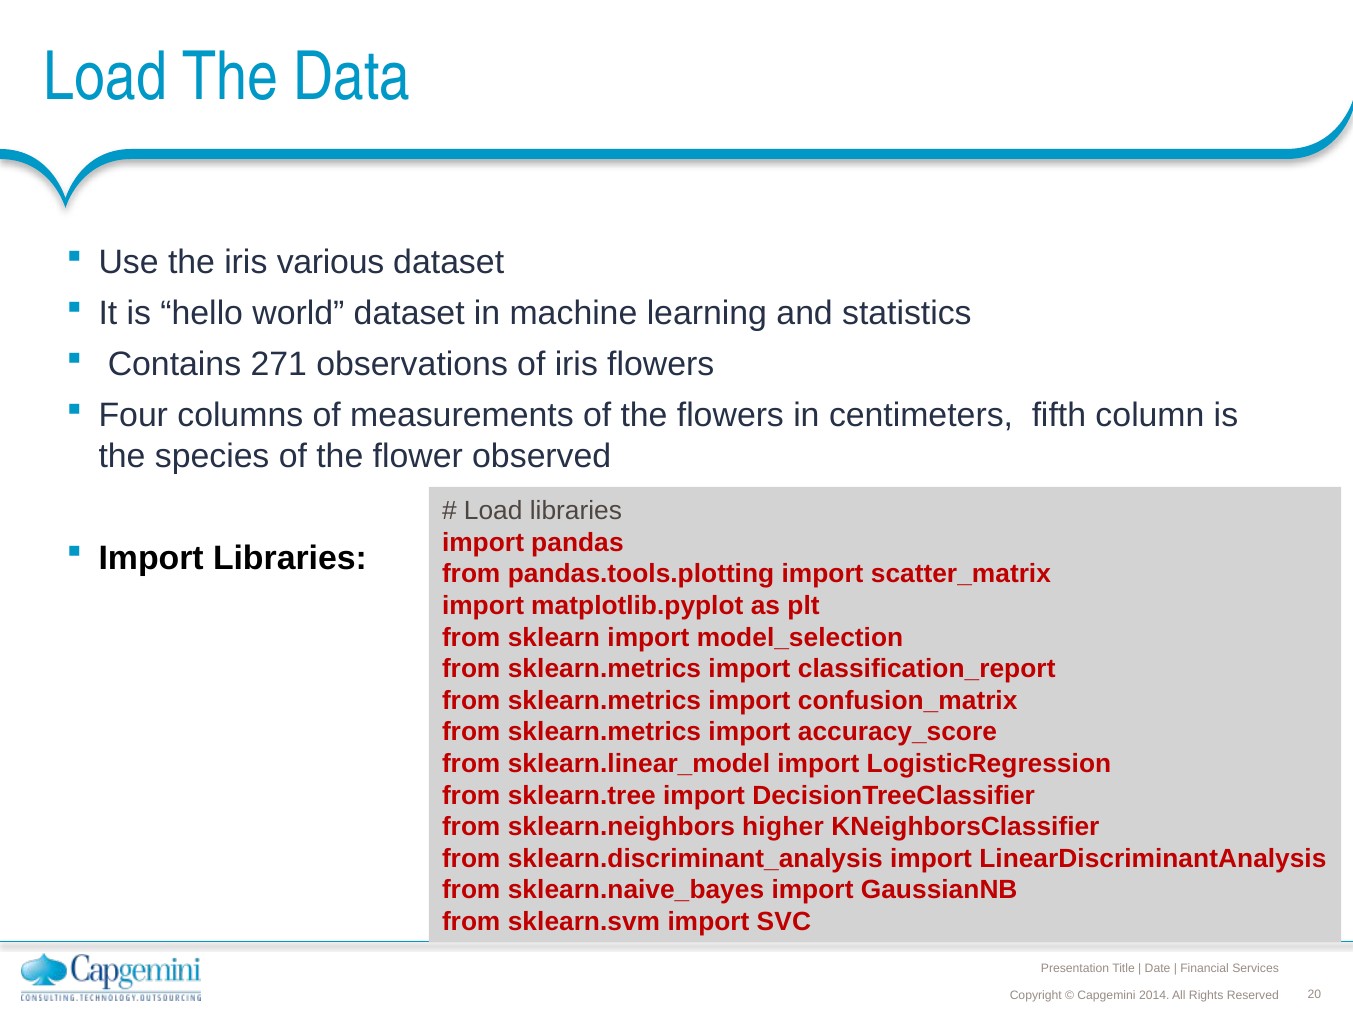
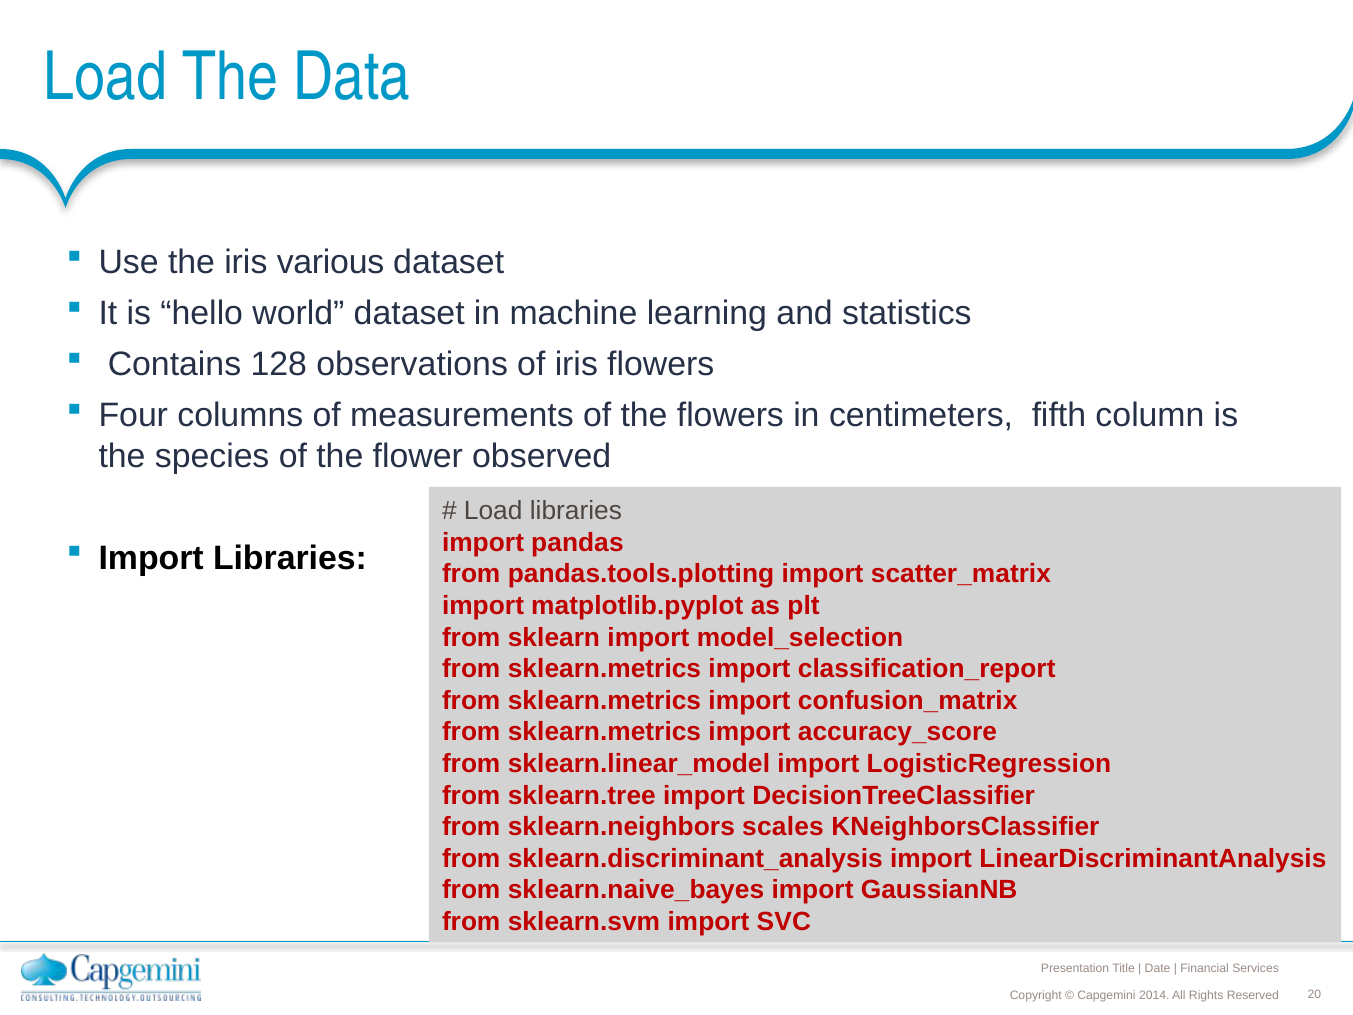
271: 271 -> 128 (279, 365)
higher: higher -> scales (783, 827)
